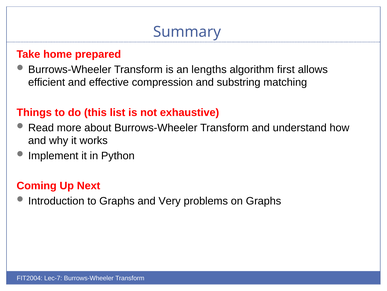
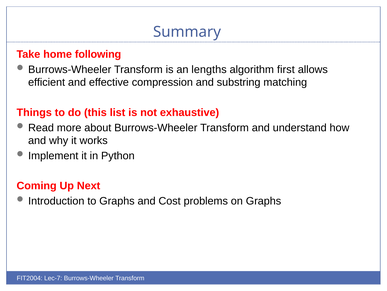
prepared: prepared -> following (98, 54)
Very: Very -> Cost (170, 200)
